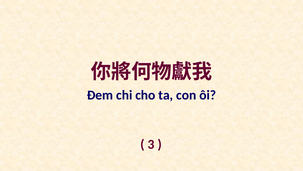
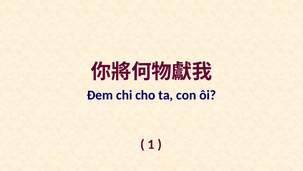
3: 3 -> 1 (151, 144)
